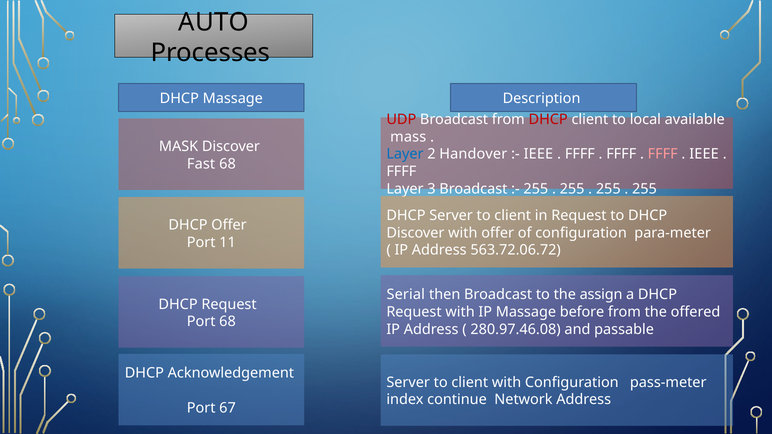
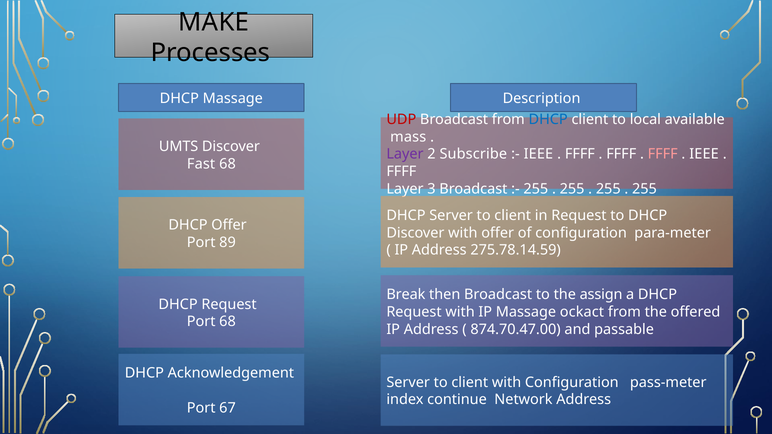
AUTO: AUTO -> MAKE (214, 22)
DHCP colour: red -> blue (548, 119)
MASK: MASK -> UMTS (179, 147)
Layer colour: blue -> purple (405, 154)
Handover: Handover -> Subscribe (473, 154)
11: 11 -> 89 (228, 243)
563.72.06.72: 563.72.06.72 -> 275.78.14.59 (516, 250)
Serial: Serial -> Break (406, 295)
before: before -> ockact (582, 312)
280.97.46.08: 280.97.46.08 -> 874.70.47.00 (516, 329)
